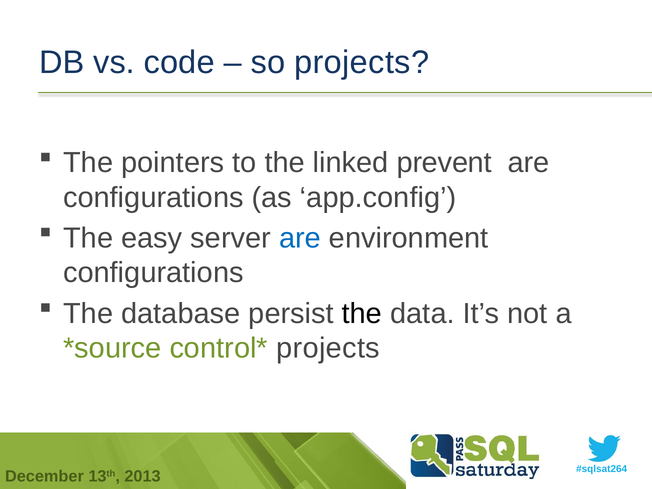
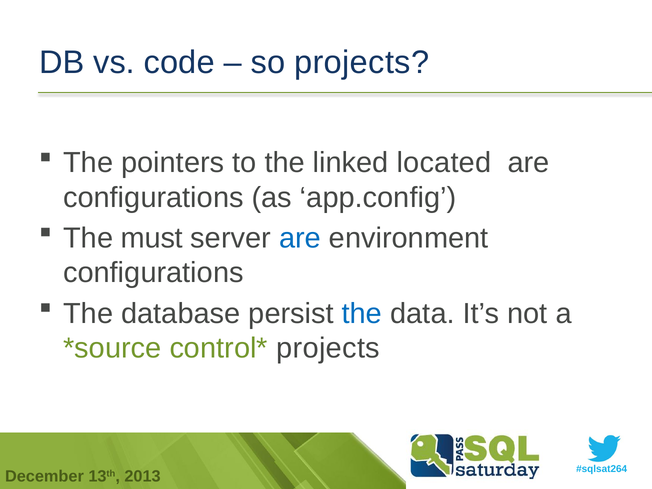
prevent: prevent -> located (444, 163)
easy: easy -> must (152, 238)
the colour: black -> blue (362, 313)
